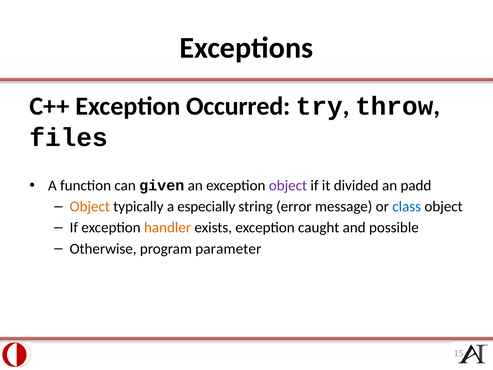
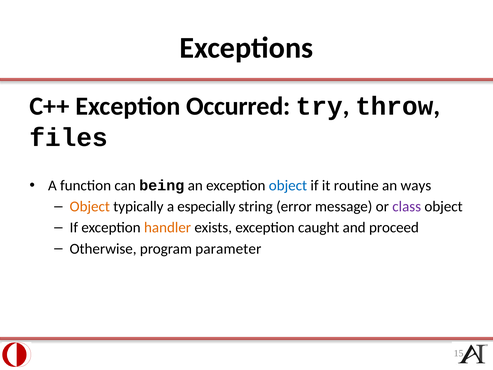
given: given -> being (162, 185)
object colour: purple -> blue (288, 185)
divided: divided -> routine (356, 185)
padd: padd -> ways (416, 185)
class colour: blue -> purple (407, 206)
possible: possible -> proceed (394, 227)
